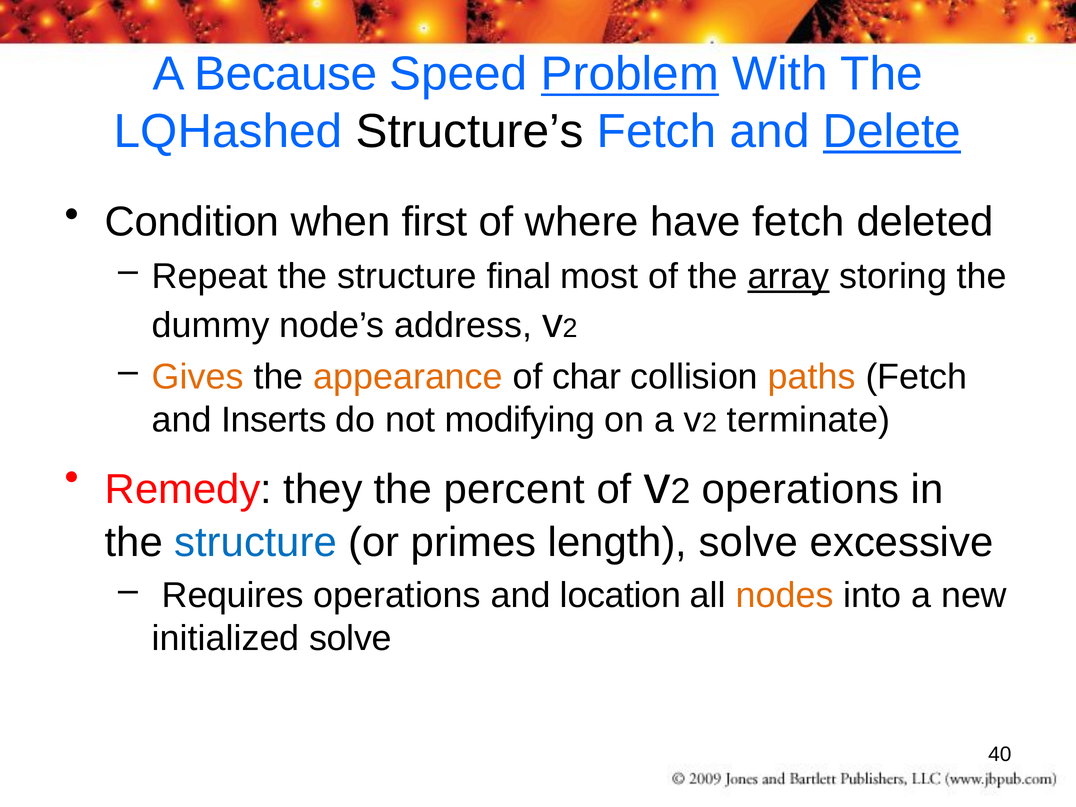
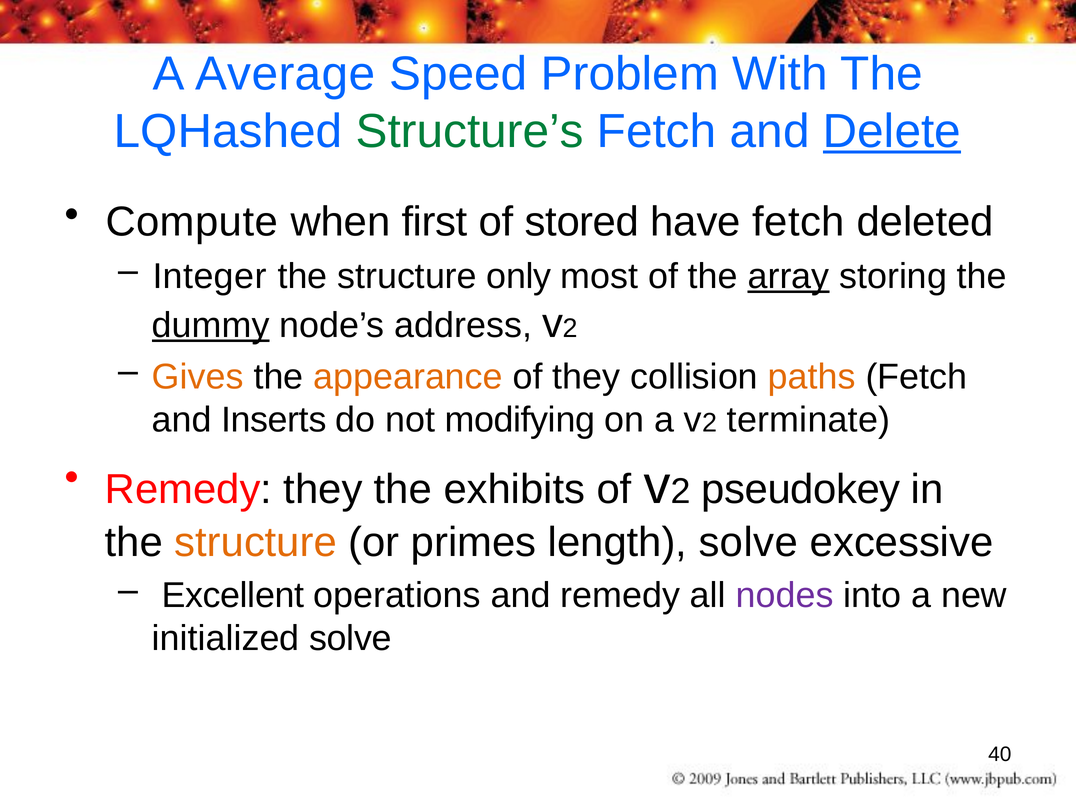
Because: Because -> Average (285, 74)
Problem underline: present -> none (630, 74)
Structure’s colour: black -> green (470, 132)
Condition: Condition -> Compute (192, 222)
where: where -> stored (582, 222)
Repeat: Repeat -> Integer (210, 276)
final: final -> only (519, 276)
dummy underline: none -> present (211, 325)
of char: char -> they (586, 377)
percent: percent -> exhibits (514, 490)
operations: operations -> pseudokey (801, 490)
structure colour: blue -> orange (256, 542)
Requires: Requires -> Excellent (233, 596)
and location: location -> remedy (620, 596)
nodes colour: orange -> purple (785, 596)
